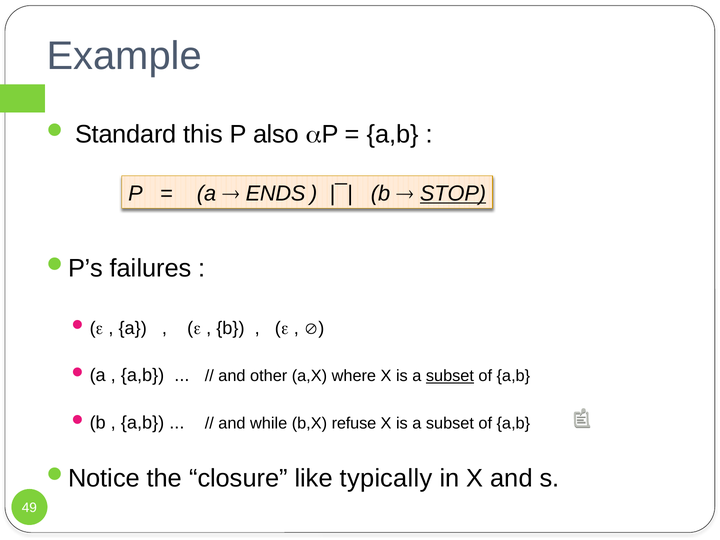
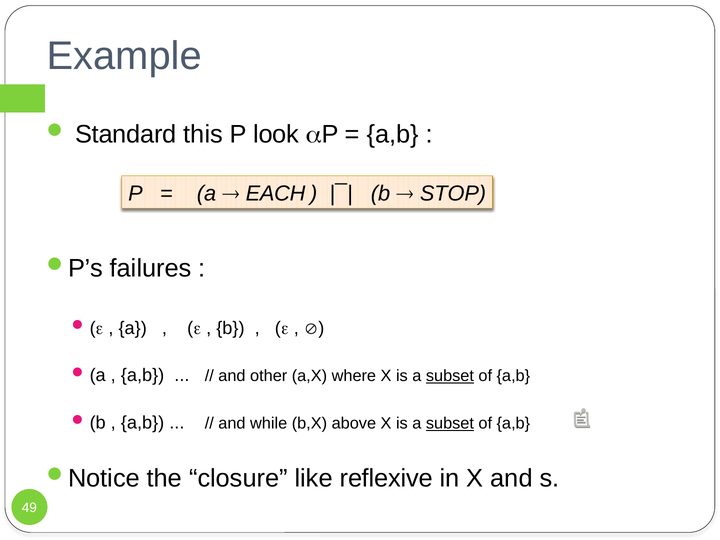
also: also -> look (276, 135)
ENDS: ENDS -> EACH (276, 194)
STOP underline: present -> none (453, 194)
refuse: refuse -> above (354, 423)
subset underline: none -> present (450, 423)
typically: typically -> reflexive (386, 478)
